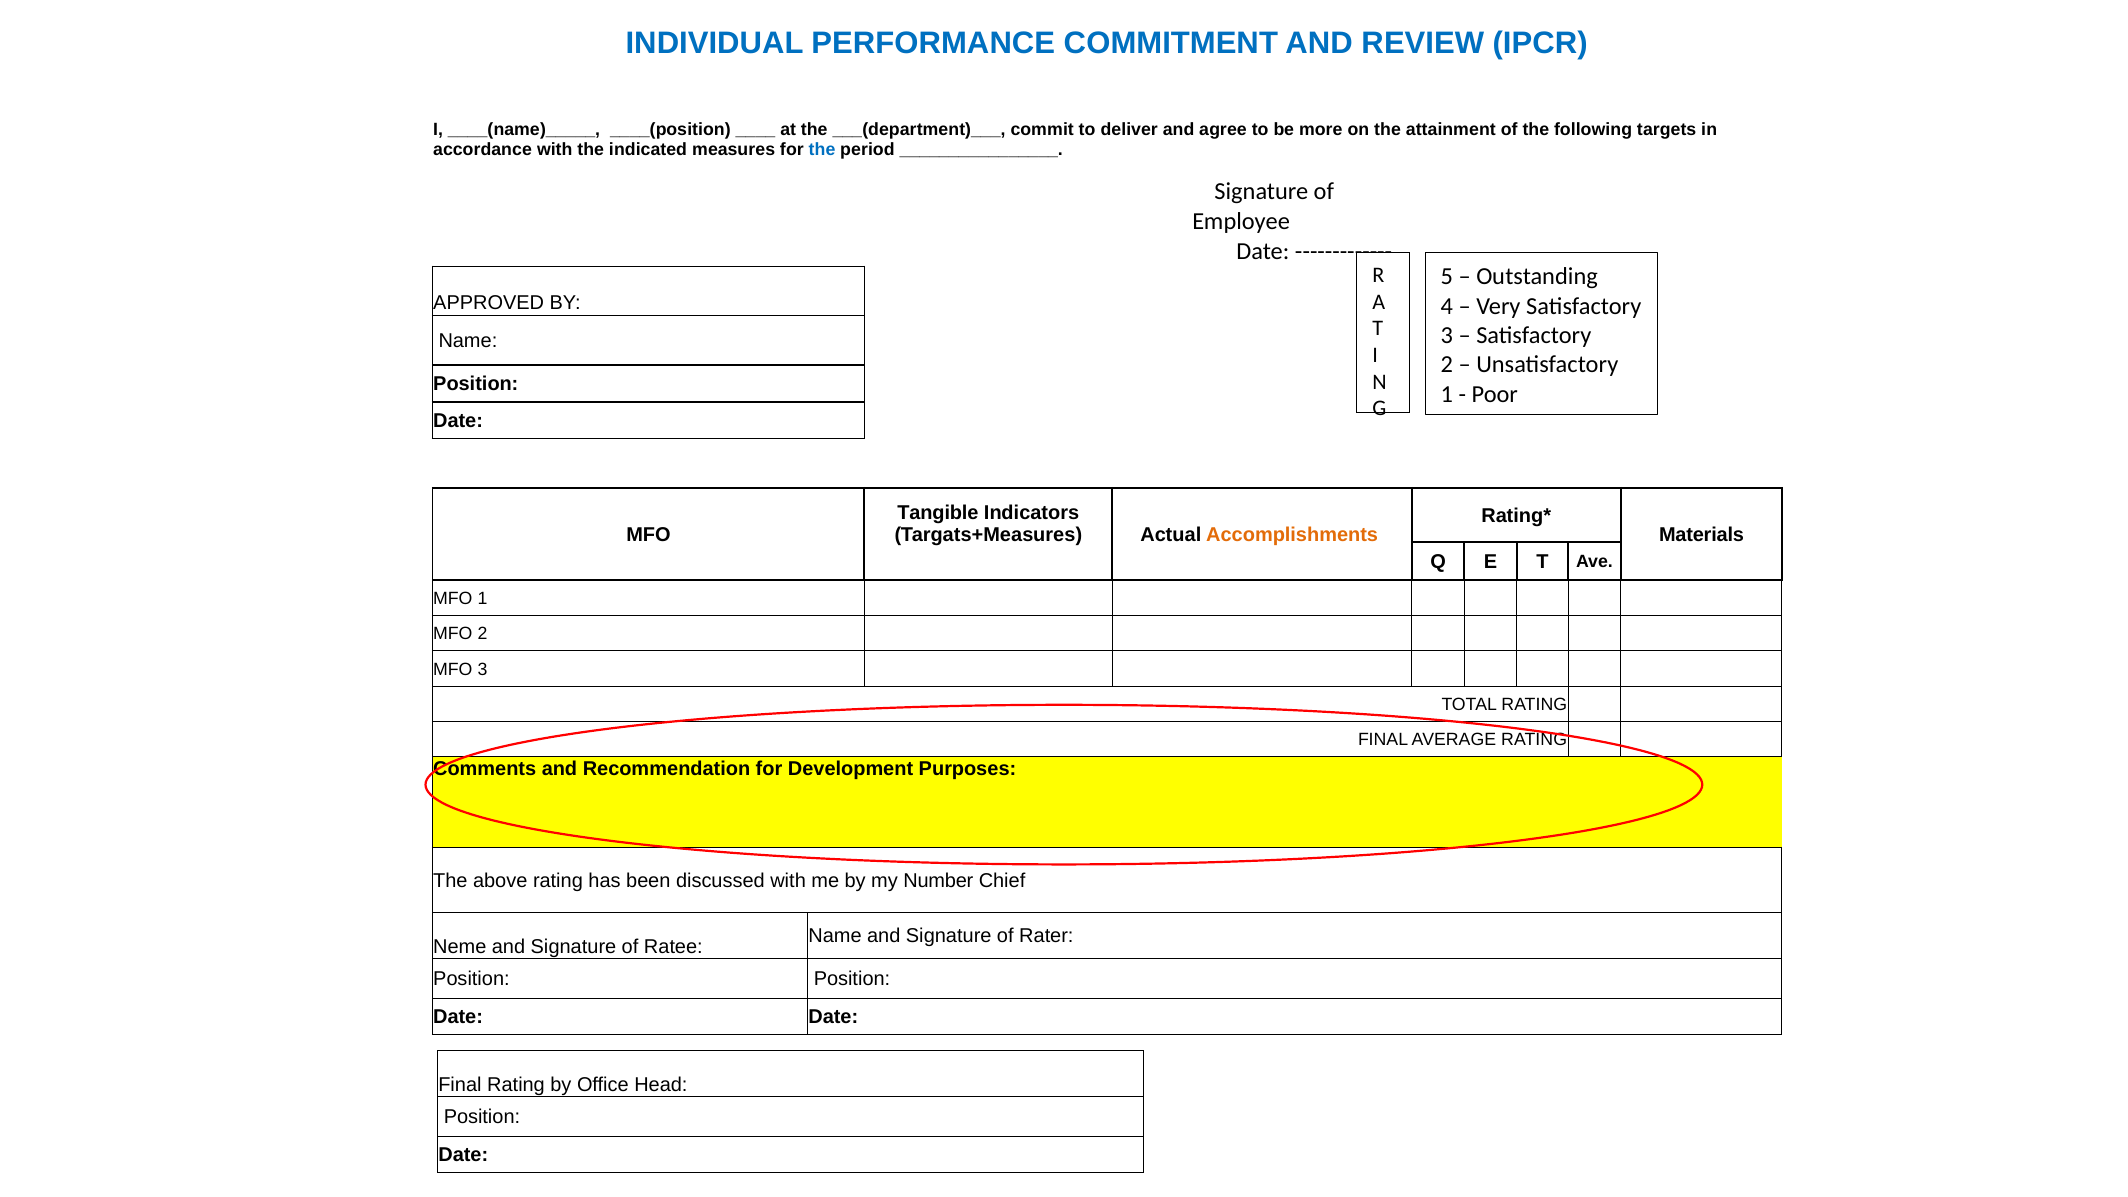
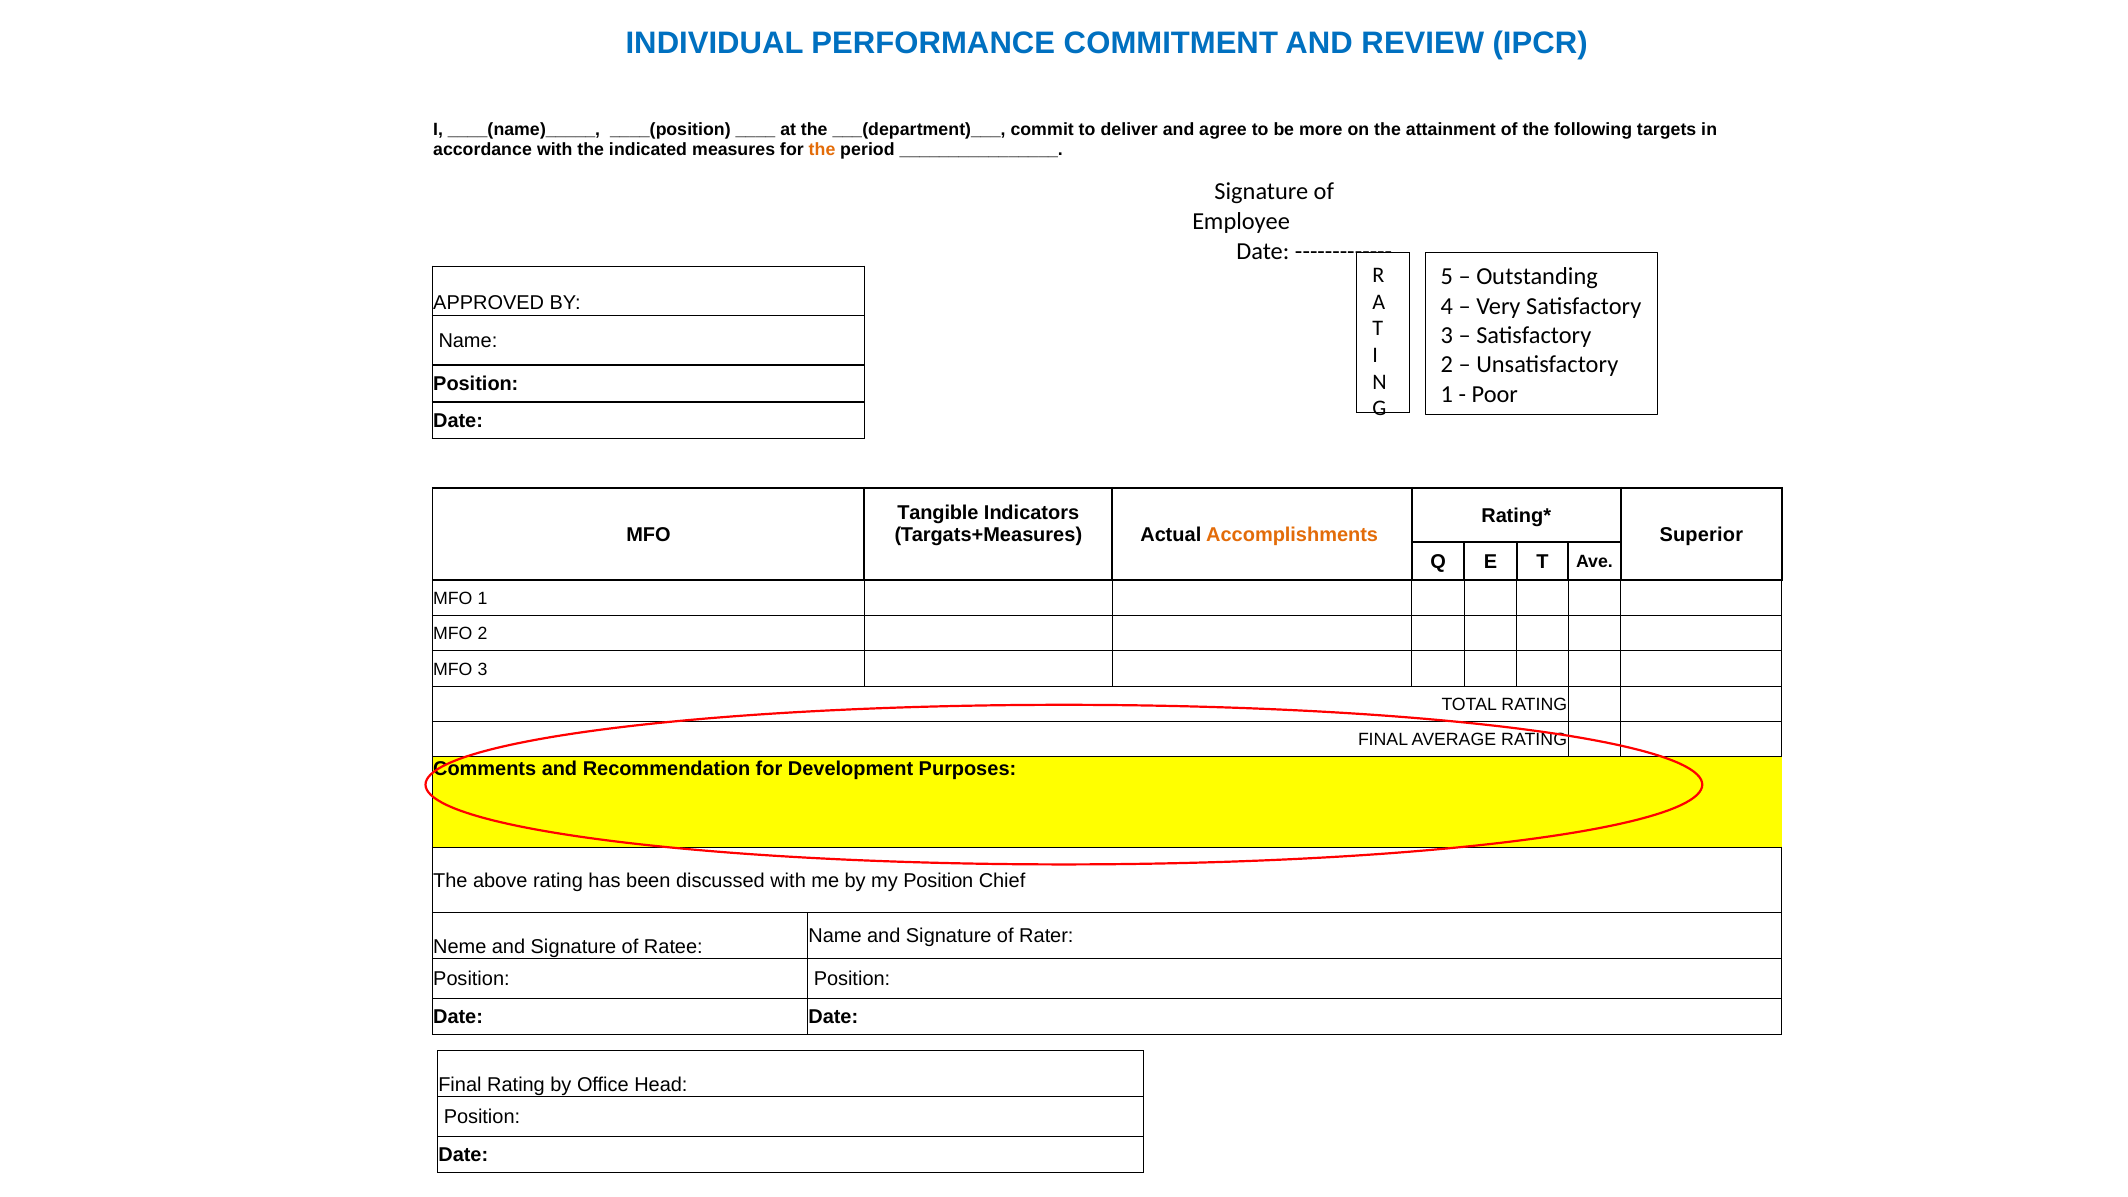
the colour: blue -> orange (822, 150)
Materials: Materials -> Superior (1701, 535)
my Number: Number -> Position (938, 881)
